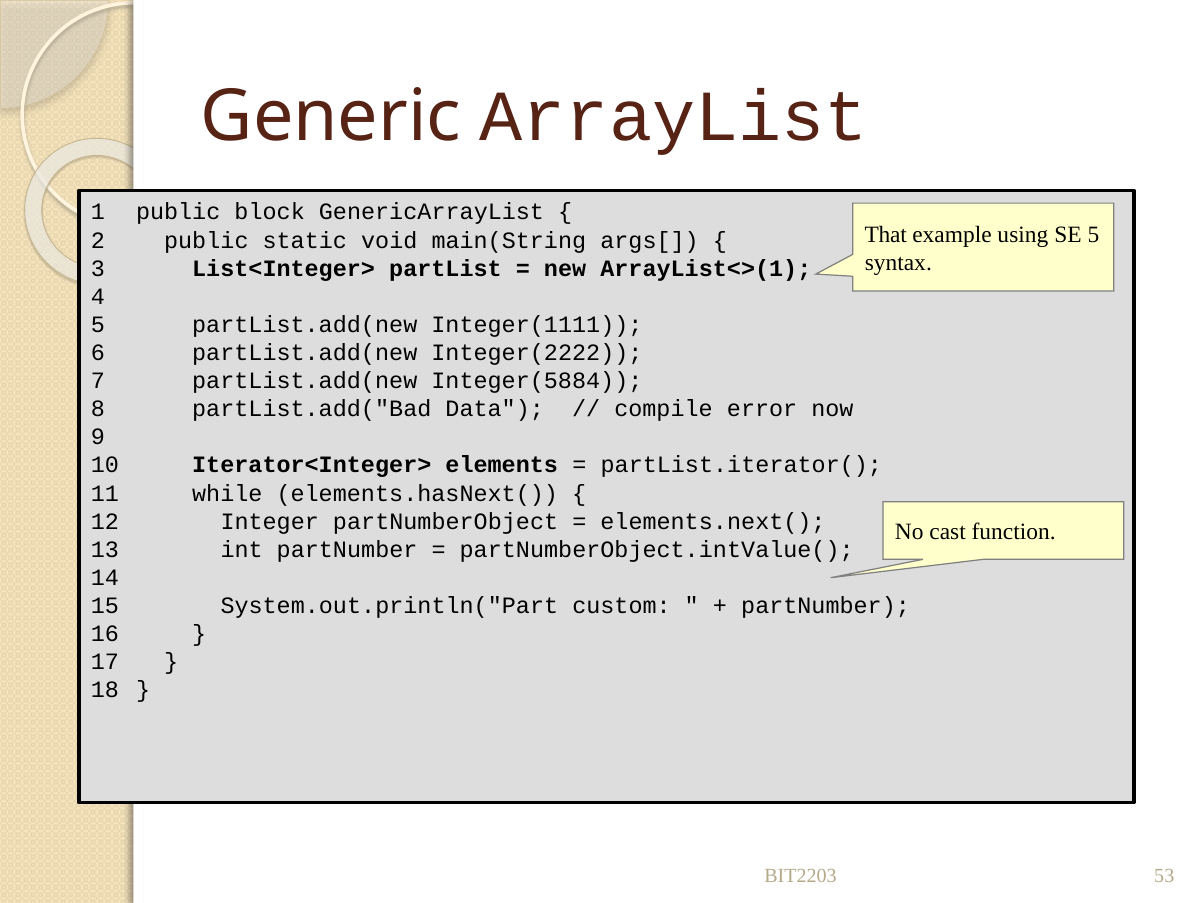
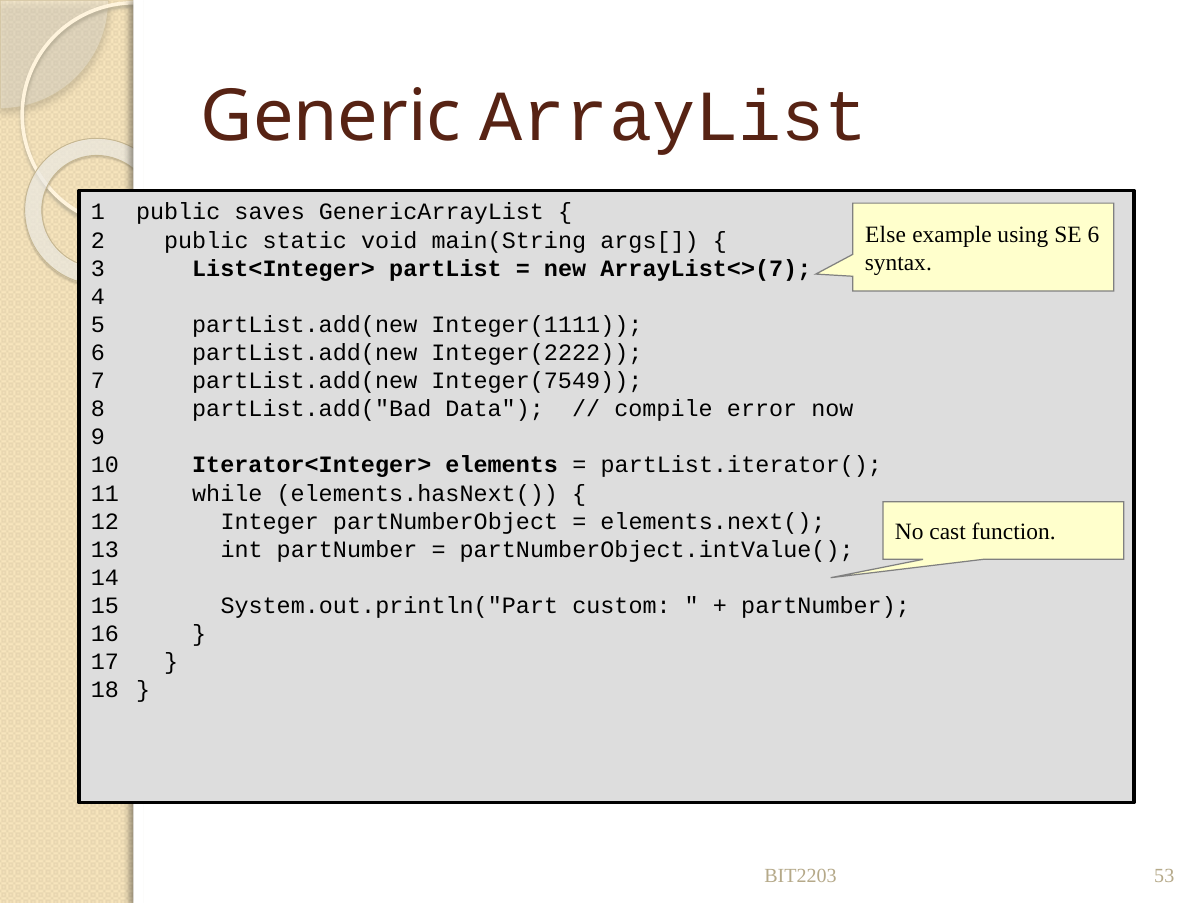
block: block -> saves (270, 212)
That: That -> Else (885, 235)
SE 5: 5 -> 6 (1093, 235)
ArrayList<>(1: ArrayList<>(1 -> ArrayList<>(7 (706, 268)
Integer(5884: Integer(5884 -> Integer(7549 (537, 381)
